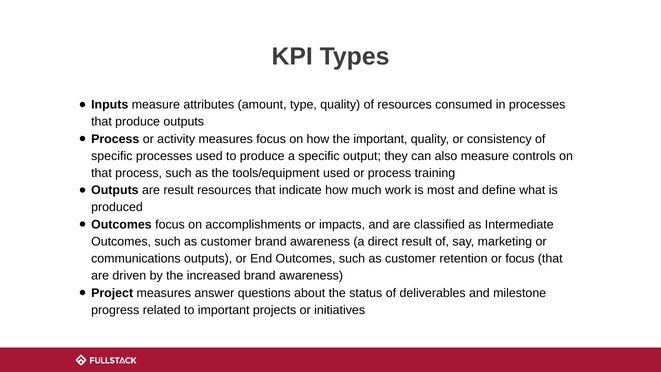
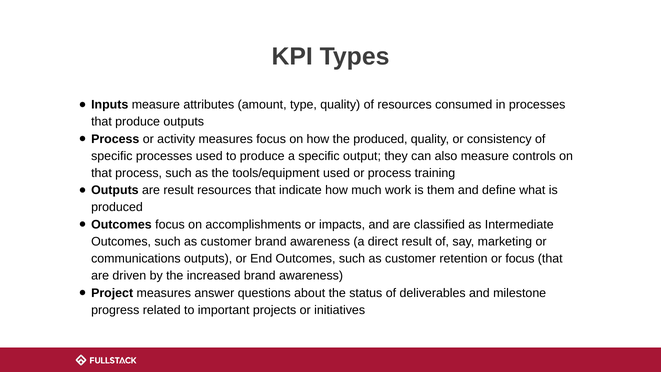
the important: important -> produced (380, 139)
most: most -> them (441, 190)
